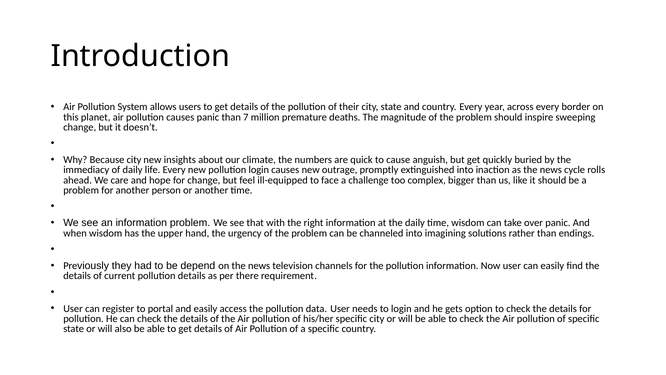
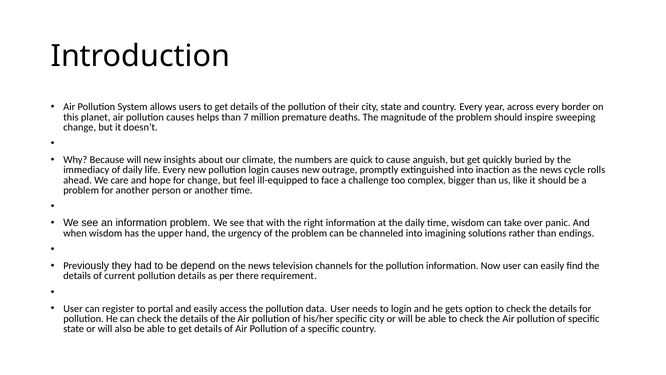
causes panic: panic -> helps (208, 117)
Because city: city -> will (134, 160)
